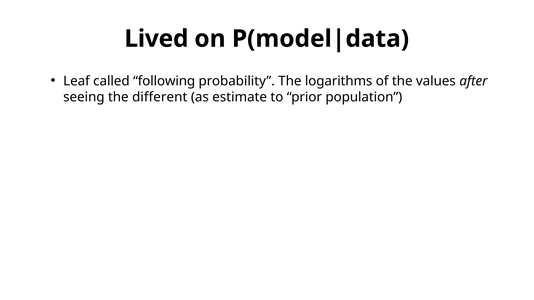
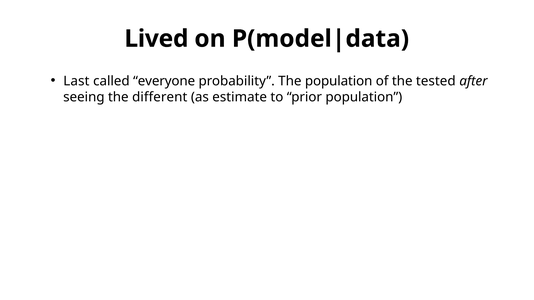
Leaf: Leaf -> Last (76, 81)
following: following -> everyone (164, 81)
The logarithms: logarithms -> population (339, 81)
values: values -> tested (436, 81)
